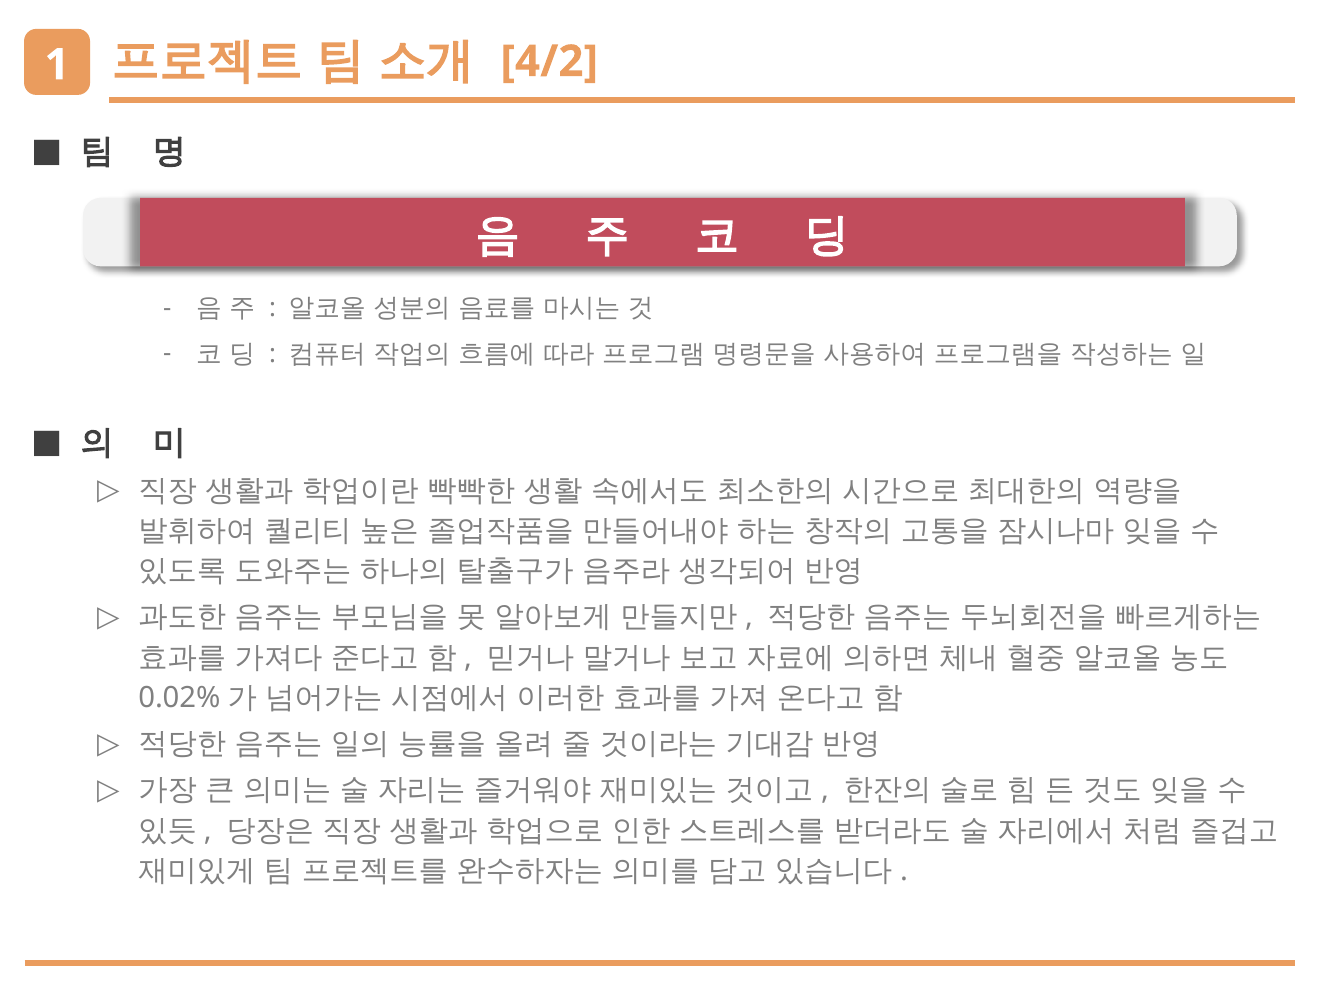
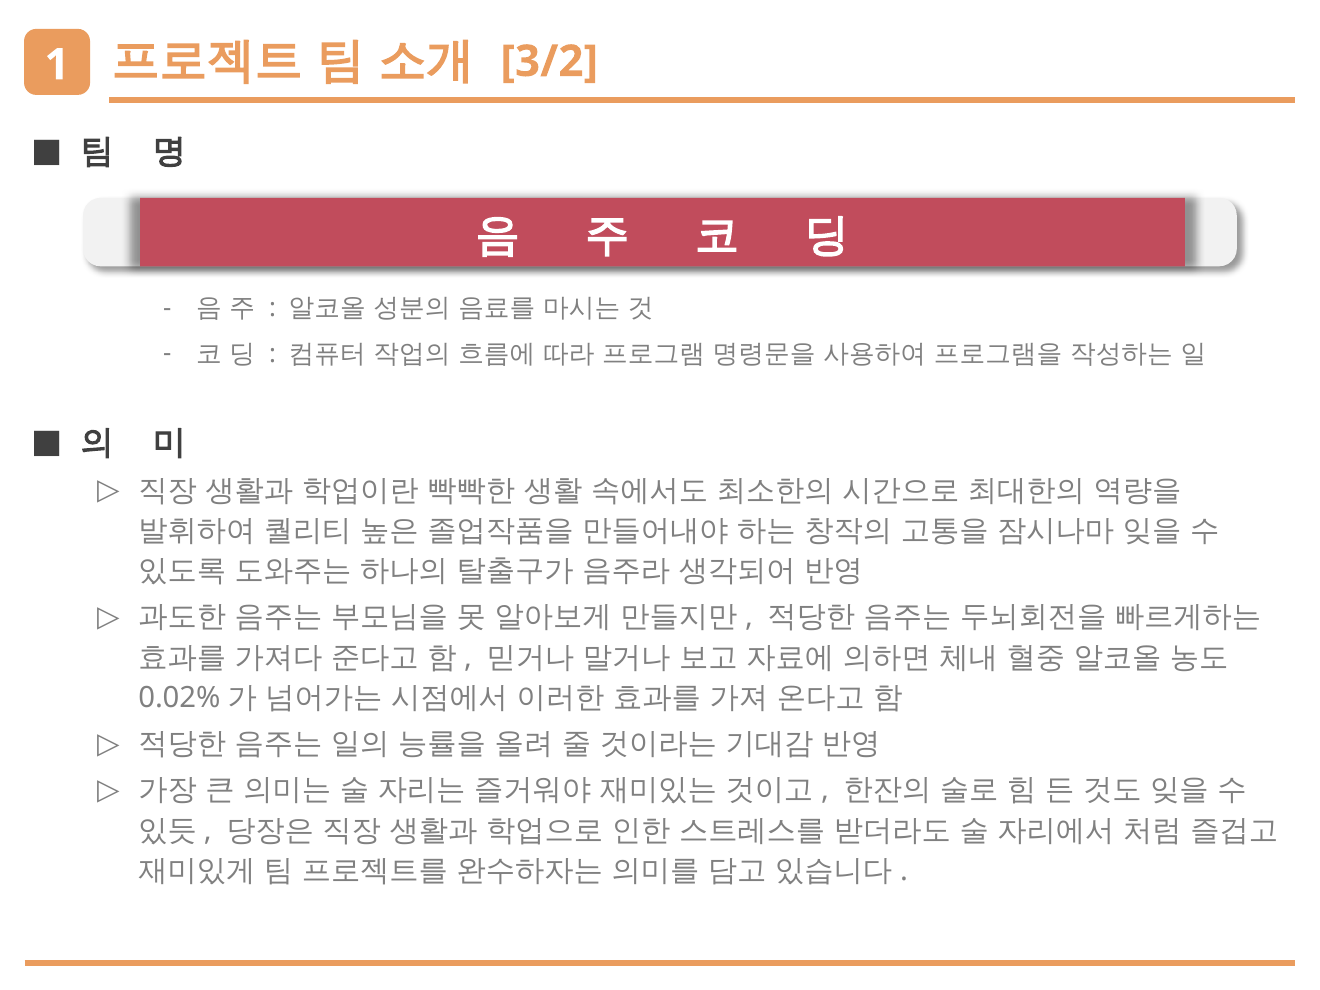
4/2: 4/2 -> 3/2 (549, 62)
